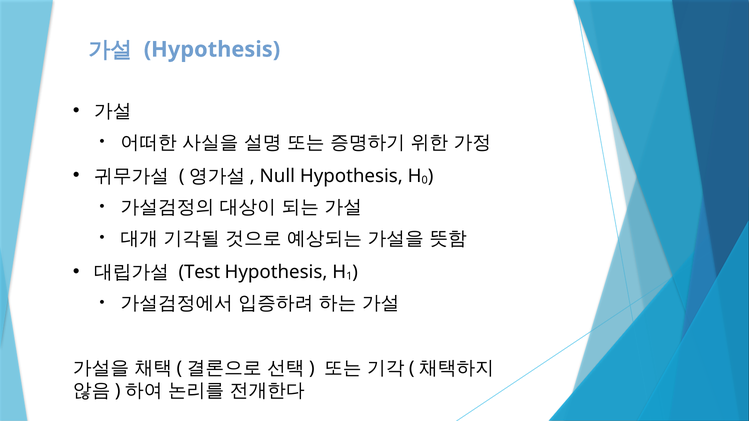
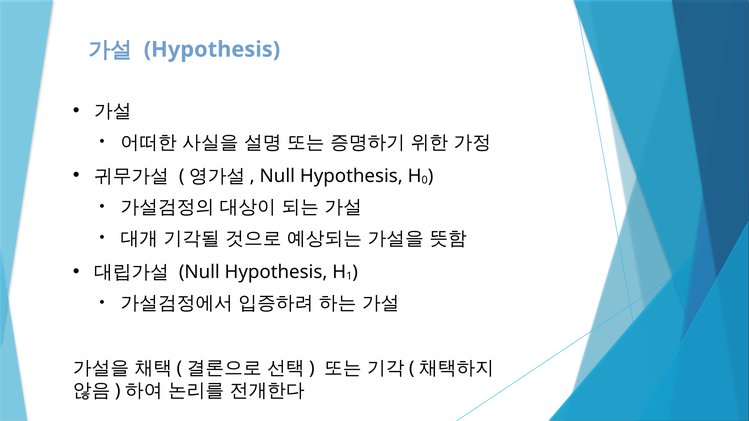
Test: Test -> Null (199, 272)
